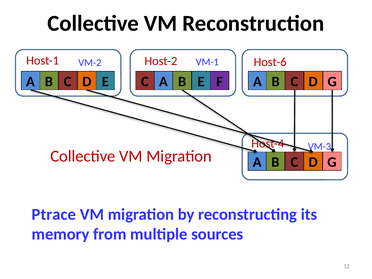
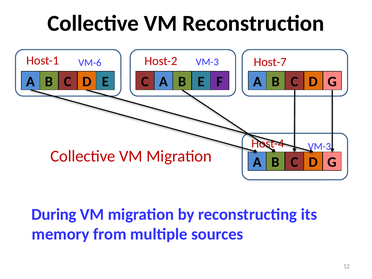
Host-6: Host-6 -> Host-7 (270, 62)
VM-1: VM-1 -> VM-3 (207, 62)
VM-2: VM-2 -> VM-6 (90, 63)
Ptrace: Ptrace -> During (54, 214)
